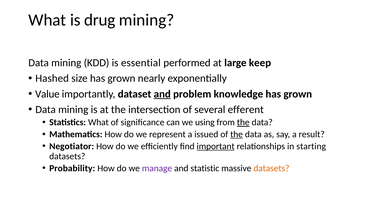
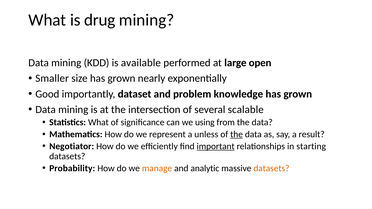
essential: essential -> available (141, 63)
keep: keep -> open (260, 63)
Hashed: Hashed -> Smaller (52, 78)
Value: Value -> Good (47, 94)
and underline: present -> none (162, 94)
efferent: efferent -> scalable (246, 110)
the underline: present -> none (243, 123)
issued: issued -> unless (206, 134)
manage colour: purple -> orange (157, 168)
statistic: statistic -> analytic (205, 168)
